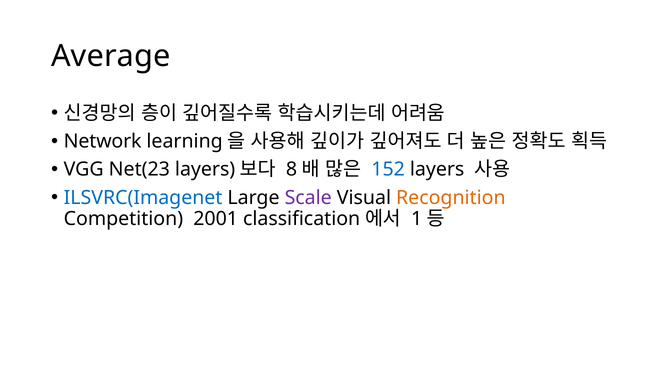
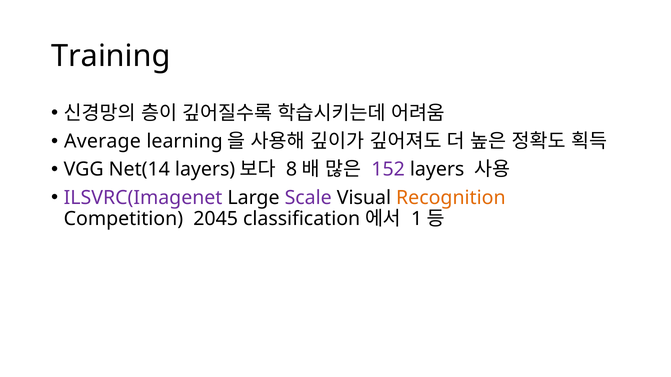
Average: Average -> Training (111, 56)
Network: Network -> Average (102, 142)
Net(23: Net(23 -> Net(14 (139, 170)
152 colour: blue -> purple (388, 170)
ILSVRC(Imagenet colour: blue -> purple (143, 198)
2001: 2001 -> 2045 (216, 219)
